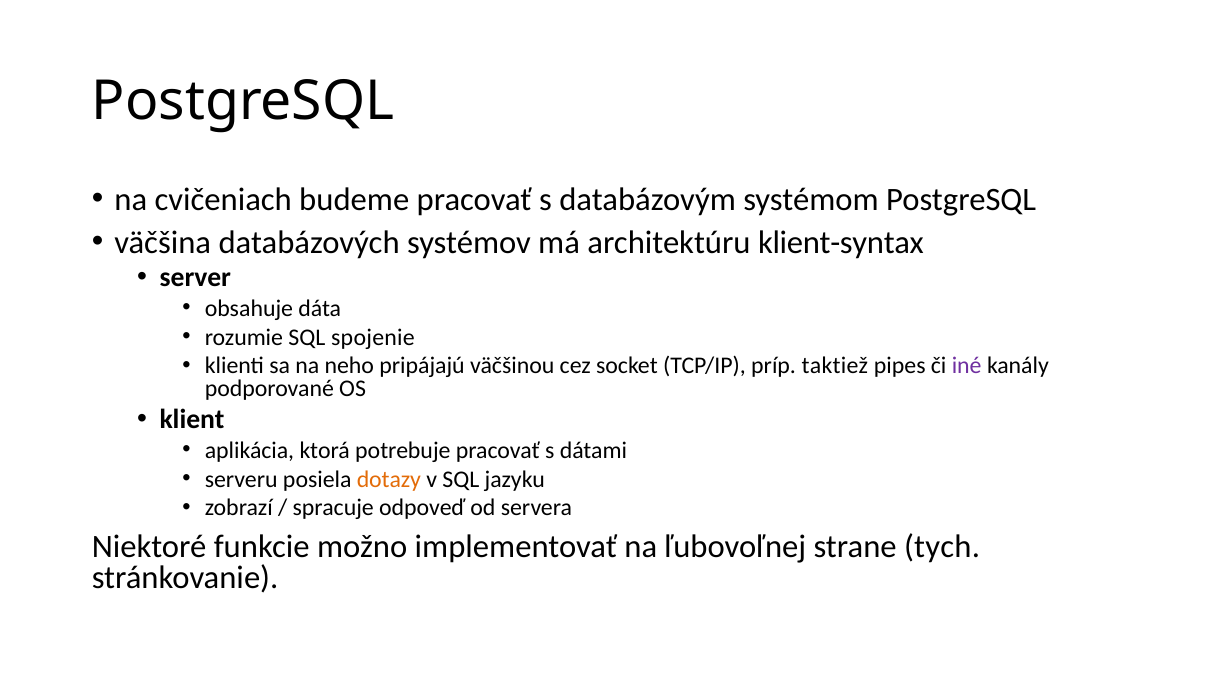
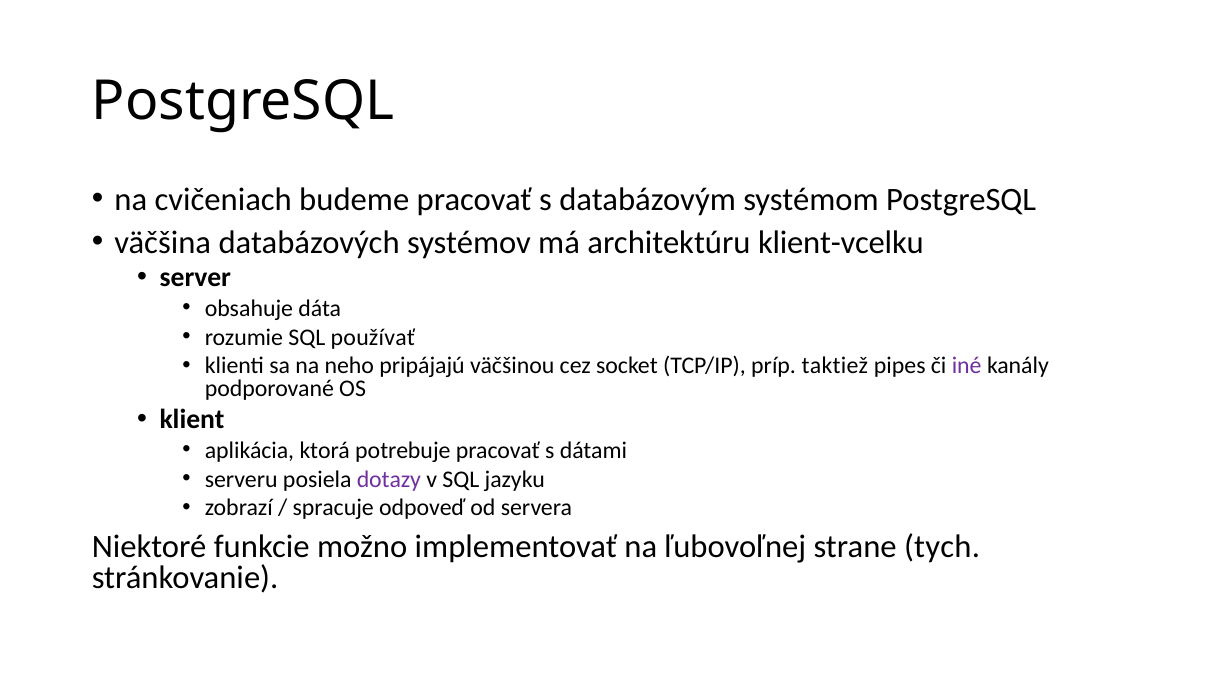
klient-syntax: klient-syntax -> klient-vcelku (841, 243)
spojenie: spojenie -> používať (373, 337)
dotazy colour: orange -> purple (389, 479)
